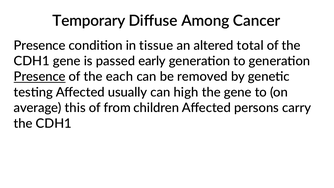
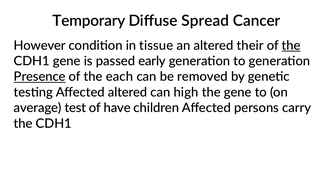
Among: Among -> Spread (205, 21)
Presence: Presence -> However (40, 45)
total: total -> their (250, 45)
the underline: none -> present (291, 45)
Affected usually: usually -> altered (128, 92)
this: this -> test (75, 108)
from: from -> have (117, 108)
